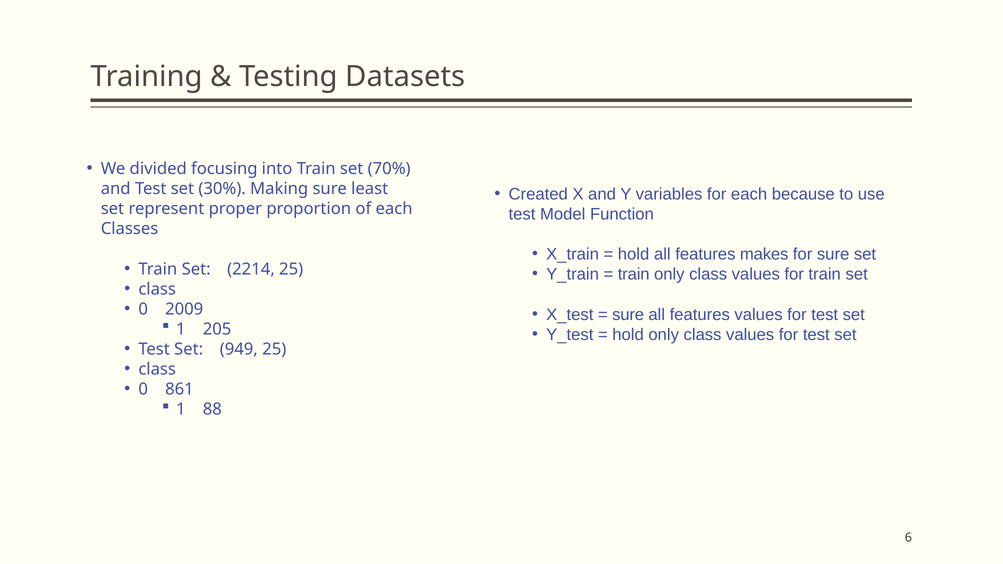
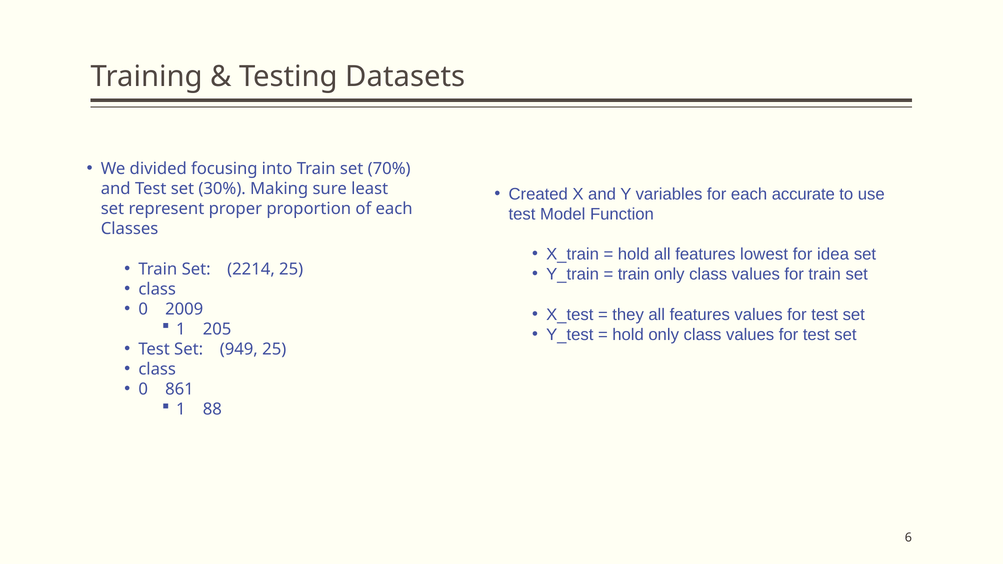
because: because -> accurate (803, 194)
makes: makes -> lowest (764, 254)
for sure: sure -> idea (833, 254)
sure: sure -> they (628, 315)
